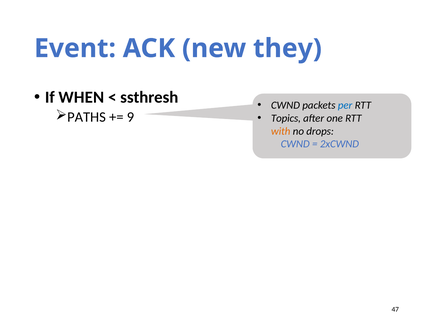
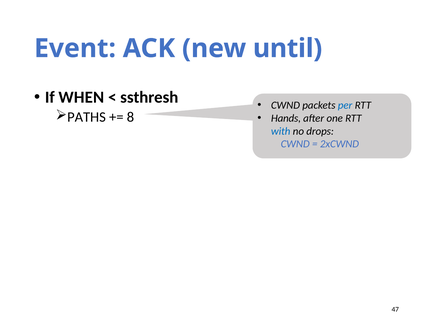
they: they -> until (288, 48)
9: 9 -> 8 (130, 118)
Topics: Topics -> Hands (286, 118)
with colour: orange -> blue (281, 131)
